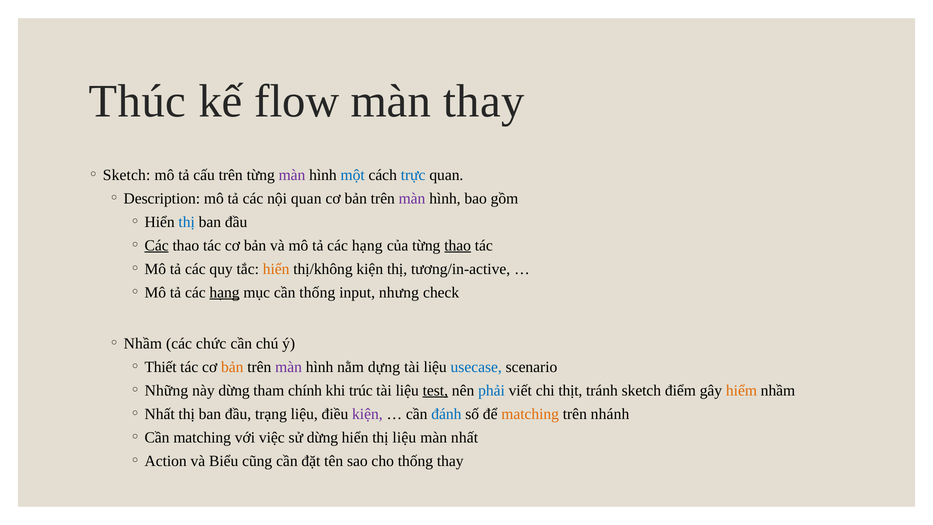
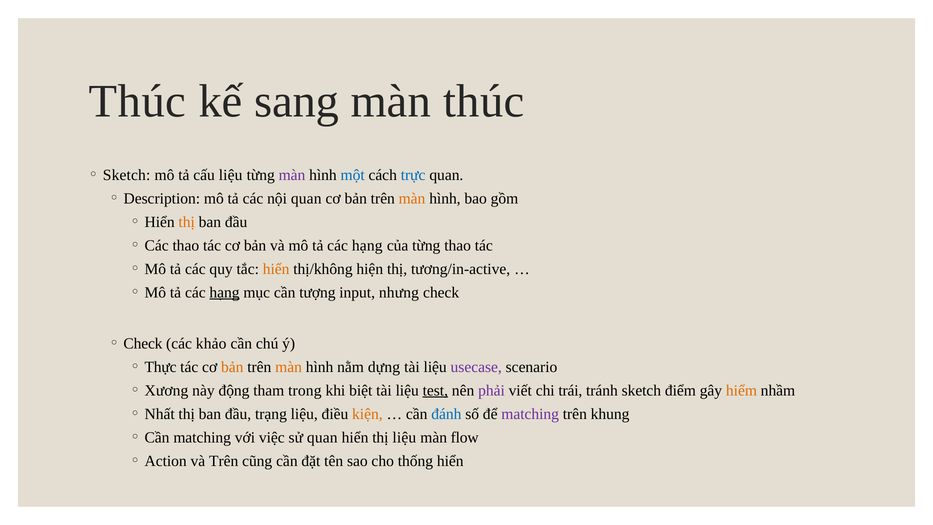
flow: flow -> sang (297, 101)
màn thay: thay -> thúc (484, 101)
cấu trên: trên -> liệu (231, 175)
màn colour: purple -> orange (412, 198)
thị colour: blue -> orange (187, 222)
Các underline: present -> none (157, 245)
thao underline: present -> none (458, 245)
thị/không kiện: kiện -> hiện (370, 269)
cần thống: thống -> tượng (317, 292)
Nhầm: Nhầm -> Check (143, 343)
chức: chức -> khảo (211, 343)
Thiết: Thiết -> Thực (161, 367)
màn colour: purple -> orange (289, 367)
usecase colour: blue -> purple (476, 367)
Những: Những -> Xương (166, 390)
này dừng: dừng -> động (234, 390)
chính: chính -> trong (305, 390)
trúc: trúc -> biệt (361, 390)
phải colour: blue -> purple (491, 390)
thịt: thịt -> trái (570, 390)
kiện colour: purple -> orange (367, 414)
matching colour: orange -> purple (530, 414)
nhánh: nhánh -> khung (610, 414)
sử dừng: dừng -> quan (322, 437)
màn nhất: nhất -> flow (465, 437)
và Biểu: Biểu -> Trên (224, 461)
thống thay: thay -> hiển (450, 461)
